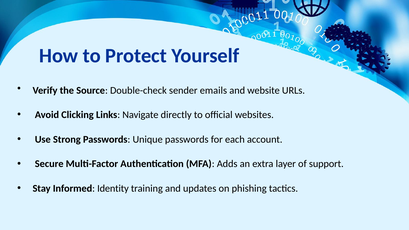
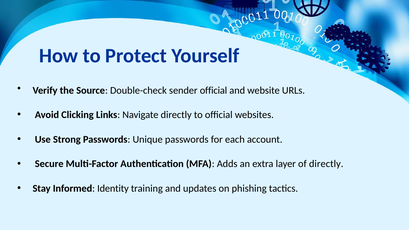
sender emails: emails -> official (214, 90)
of support: support -> directly (326, 164)
